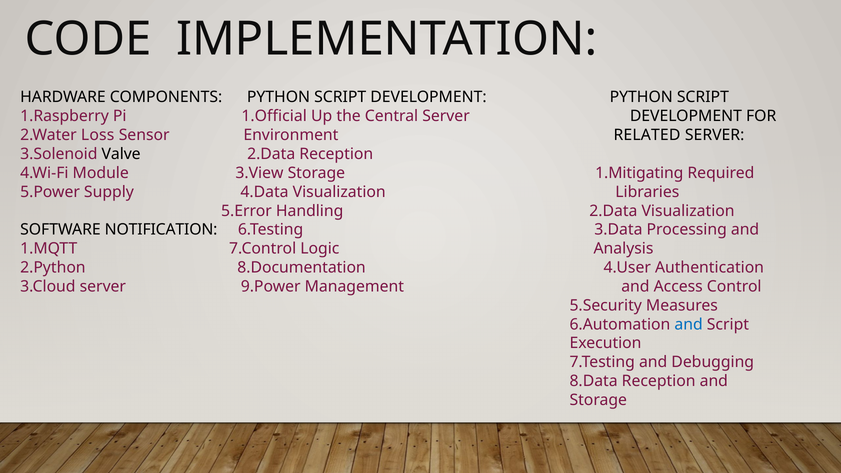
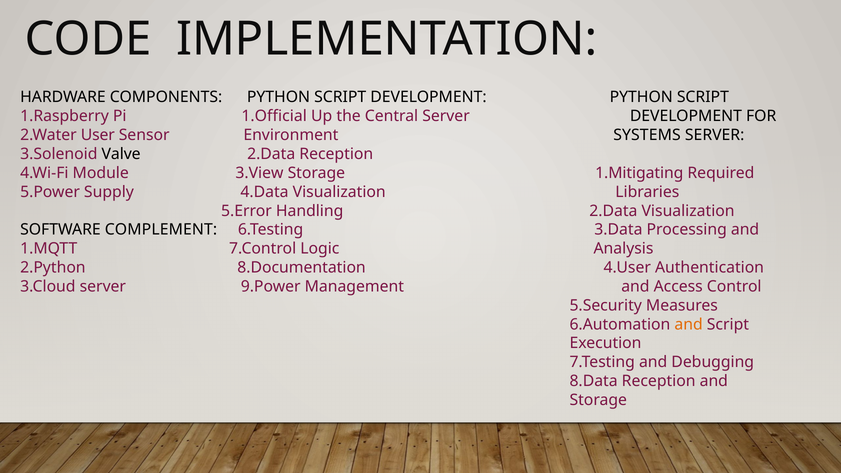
Loss: Loss -> User (98, 135)
RELATED: RELATED -> SYSTEMS (647, 135)
NOTIFICATION: NOTIFICATION -> COMPLEMENT (161, 230)
and colour: blue -> orange (689, 324)
